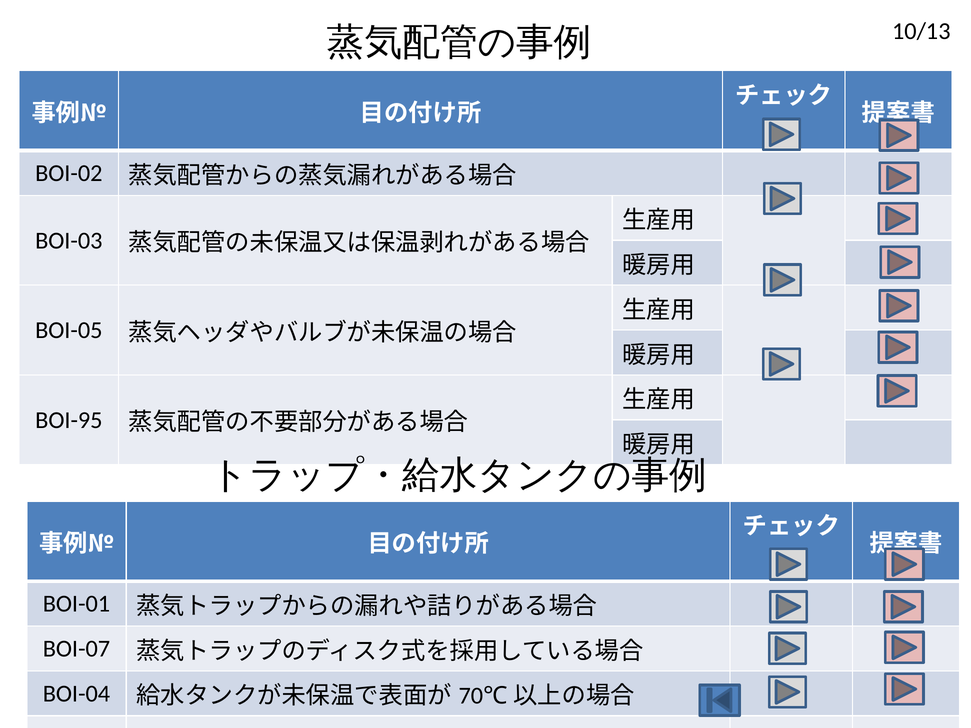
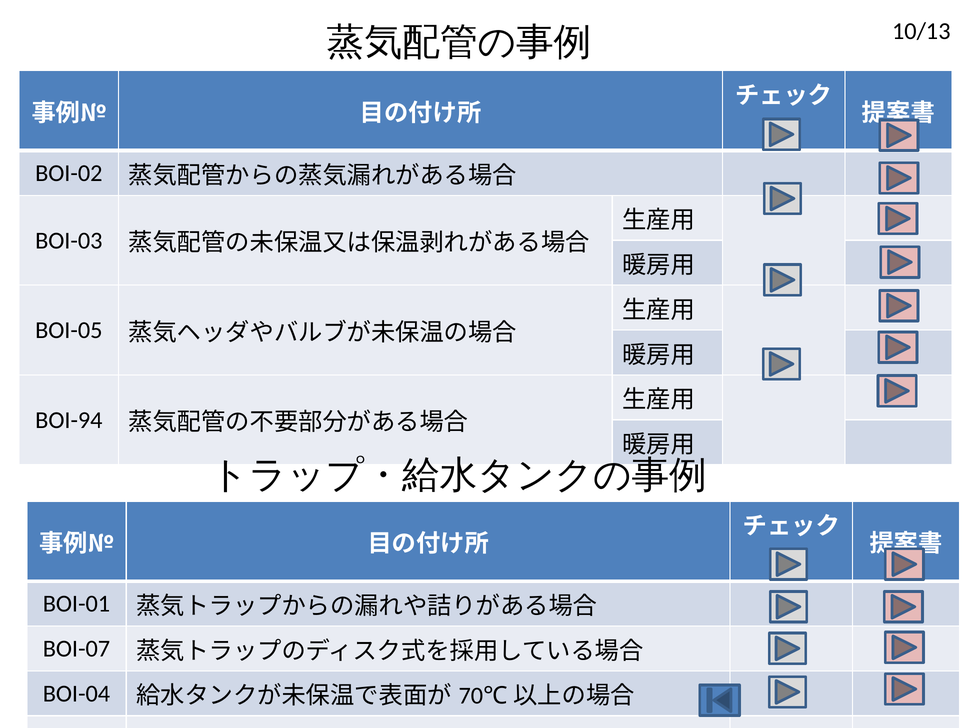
BOI-95: BOI-95 -> BOI-94 (69, 420)
